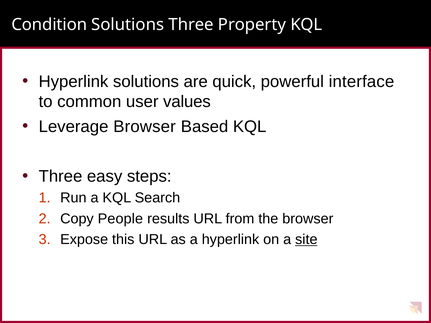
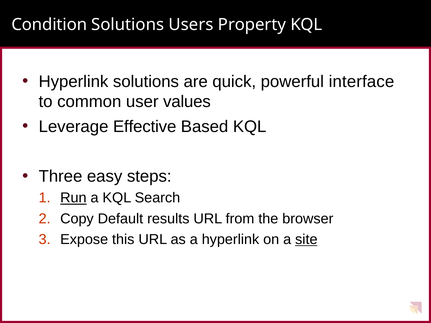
Solutions Three: Three -> Users (191, 25)
Leverage Browser: Browser -> Effective (145, 127)
Run underline: none -> present (73, 198)
People: People -> Default (120, 219)
